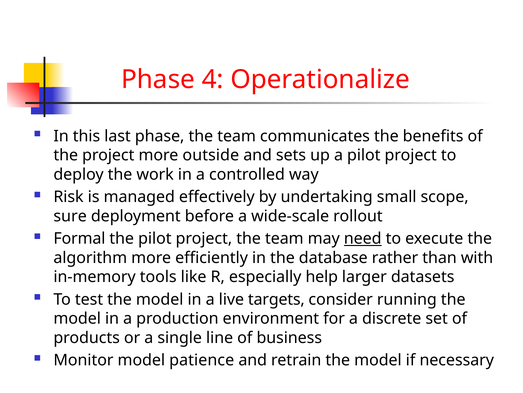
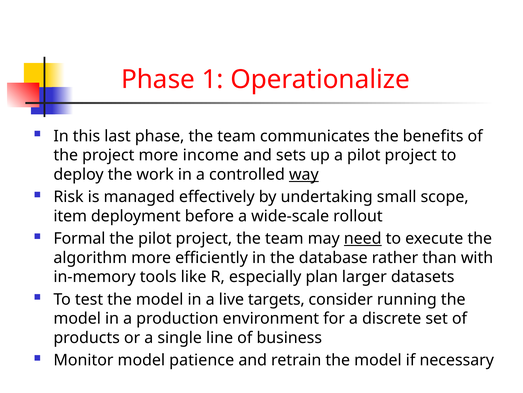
4: 4 -> 1 (213, 79)
outside: outside -> income (211, 155)
way underline: none -> present (304, 174)
sure: sure -> item (70, 216)
help: help -> plan (322, 276)
